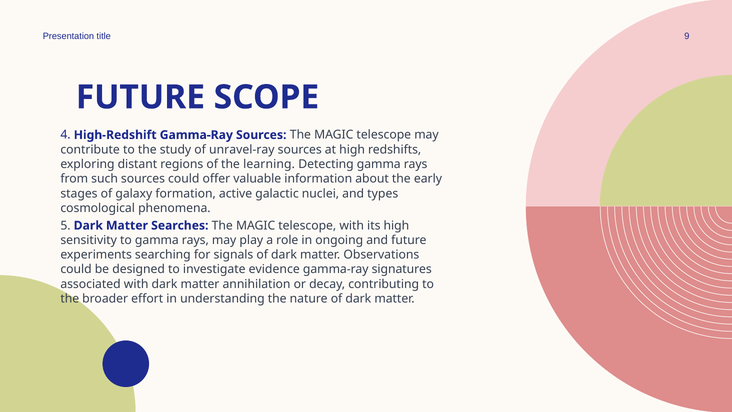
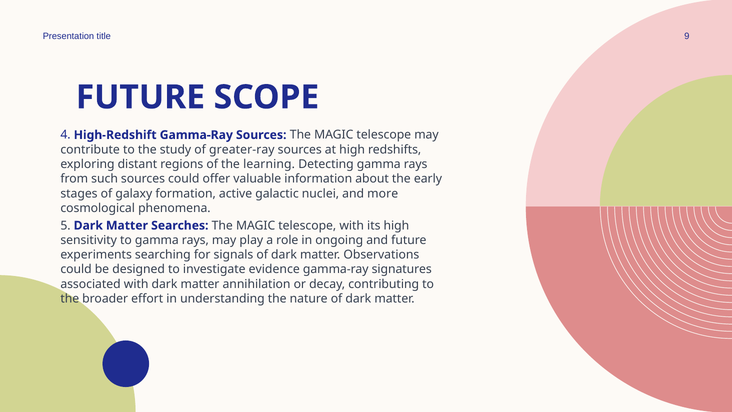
unravel-ray: unravel-ray -> greater-ray (242, 150)
types: types -> more (383, 193)
